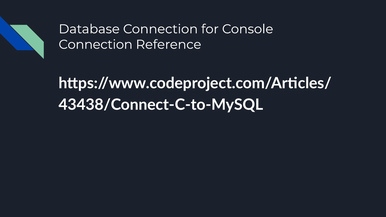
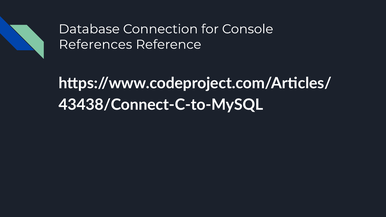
Connection: Connection -> References (95, 45)
